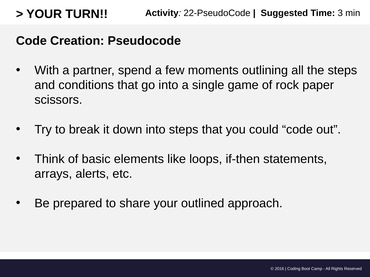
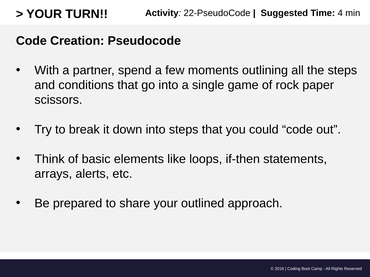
3: 3 -> 4 (340, 13)
